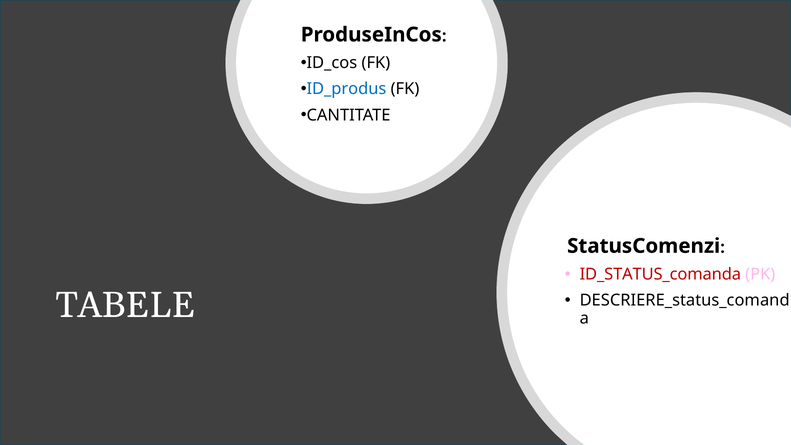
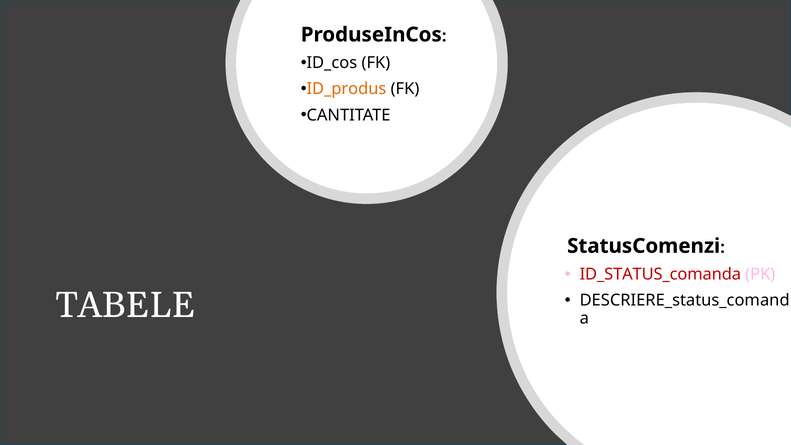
ID_produs colour: blue -> orange (346, 89)
